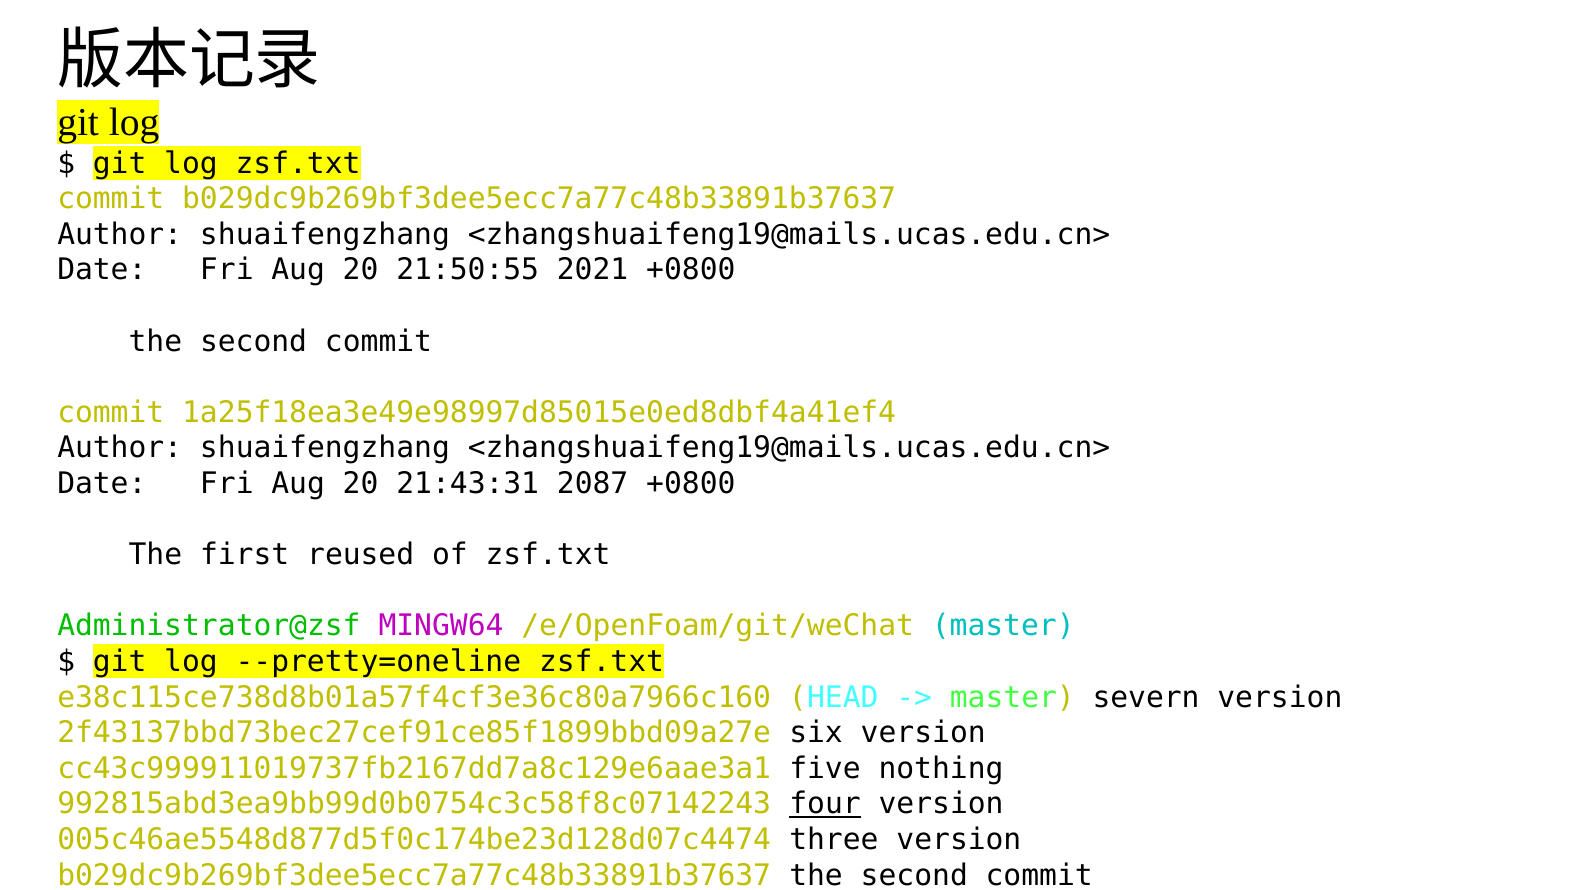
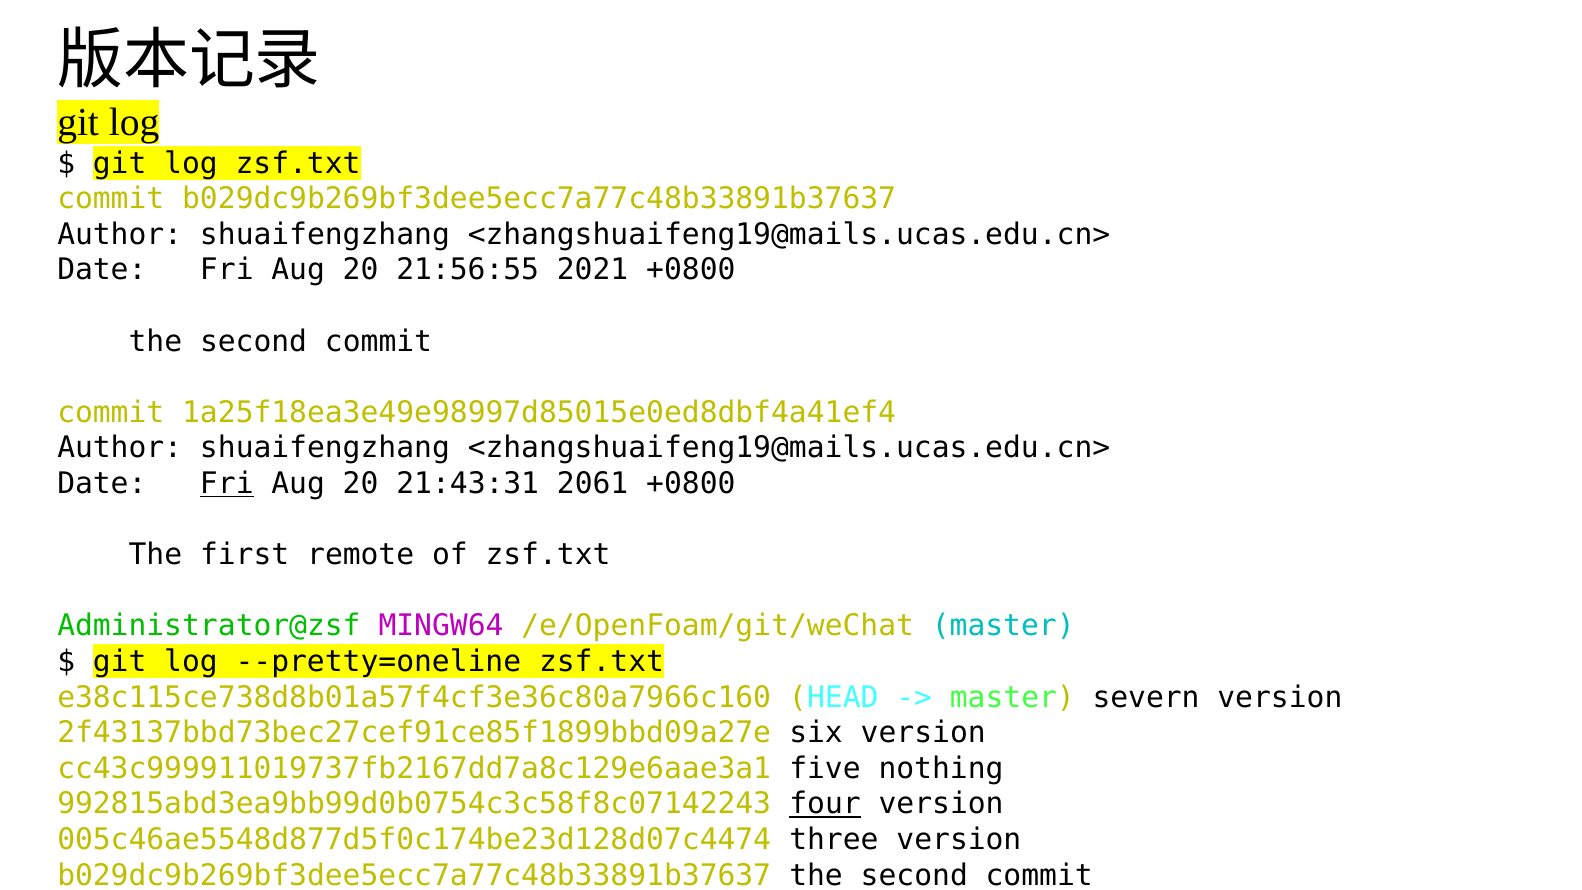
21:50:55: 21:50:55 -> 21:56:55 (468, 270)
Fri underline: none -> present (227, 484)
2087: 2087 -> 2061 (593, 484)
reused: reused -> remote (361, 555)
